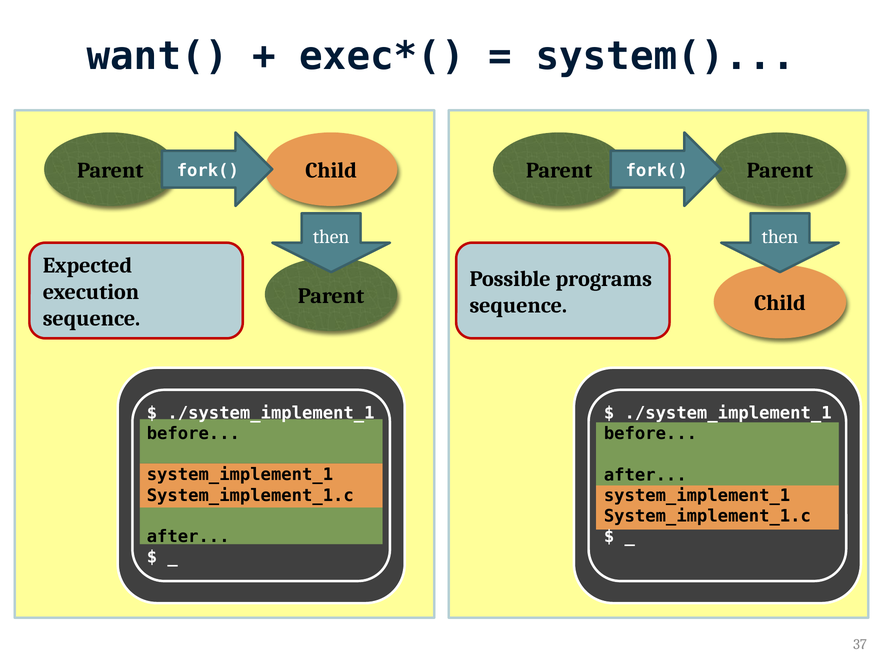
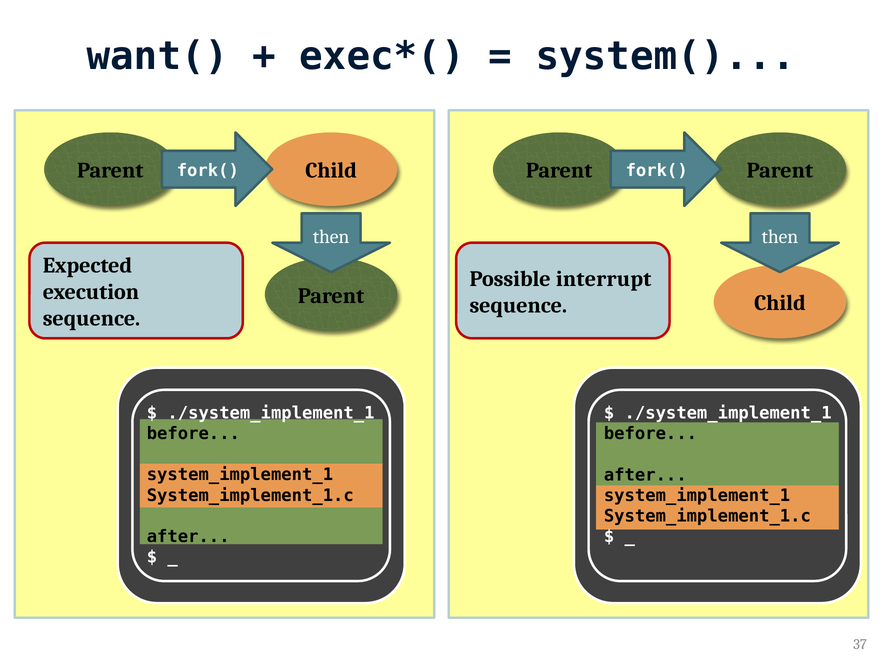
programs: programs -> interrupt (604, 279)
